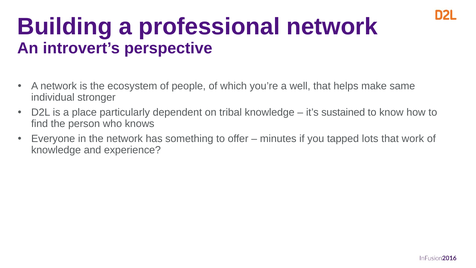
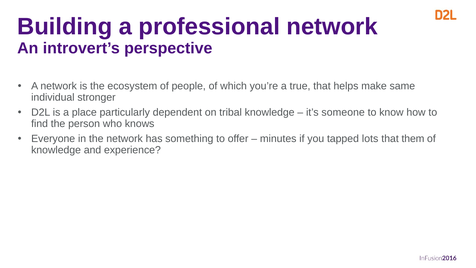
well: well -> true (300, 86)
sustained: sustained -> someone (343, 112)
work: work -> them (413, 139)
